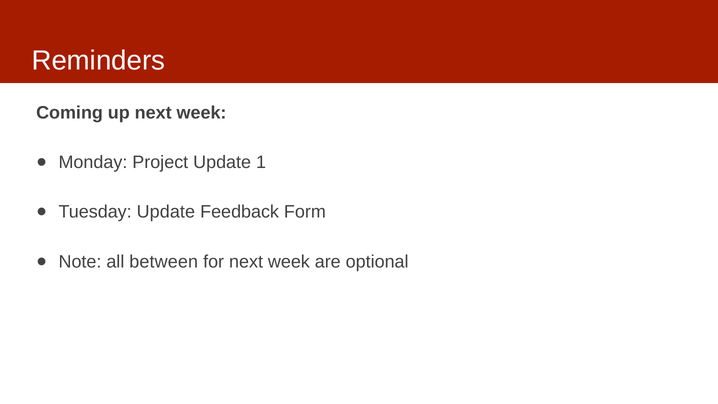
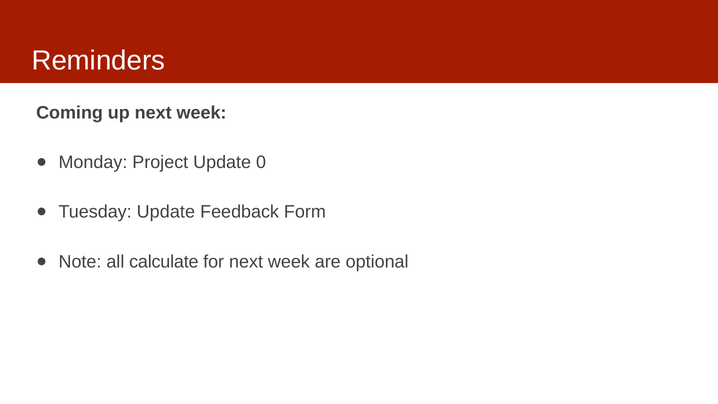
1: 1 -> 0 (261, 162)
between: between -> calculate (164, 261)
